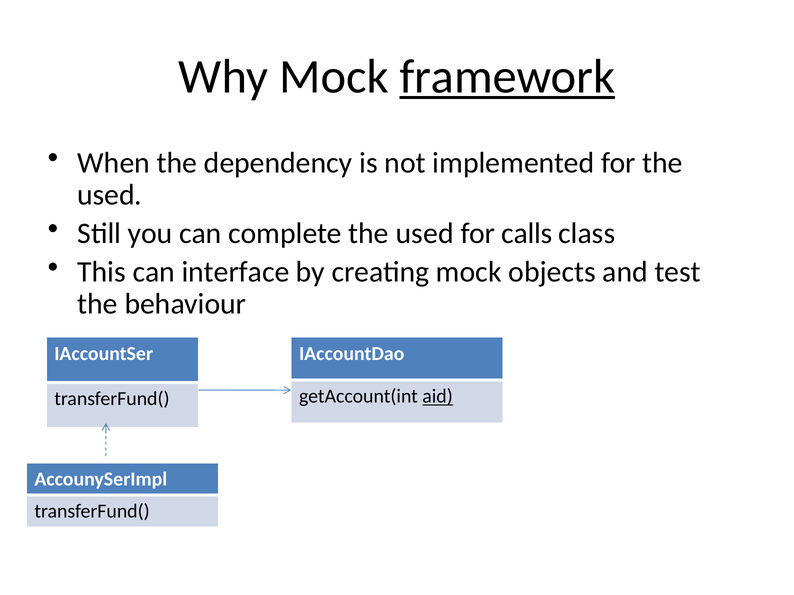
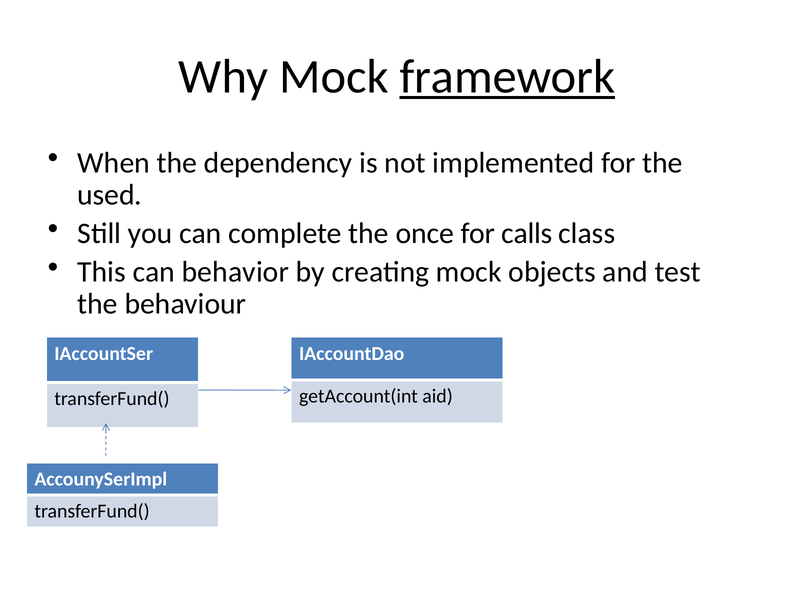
complete the used: used -> once (425, 234)
interface: interface -> behavior (235, 272)
aid underline: present -> none (438, 397)
